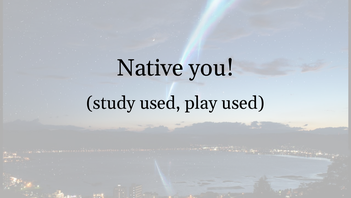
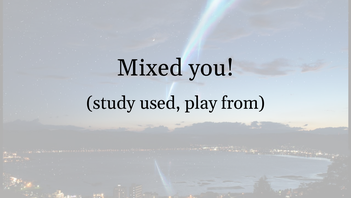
Native: Native -> Mixed (150, 68)
play used: used -> from (243, 103)
